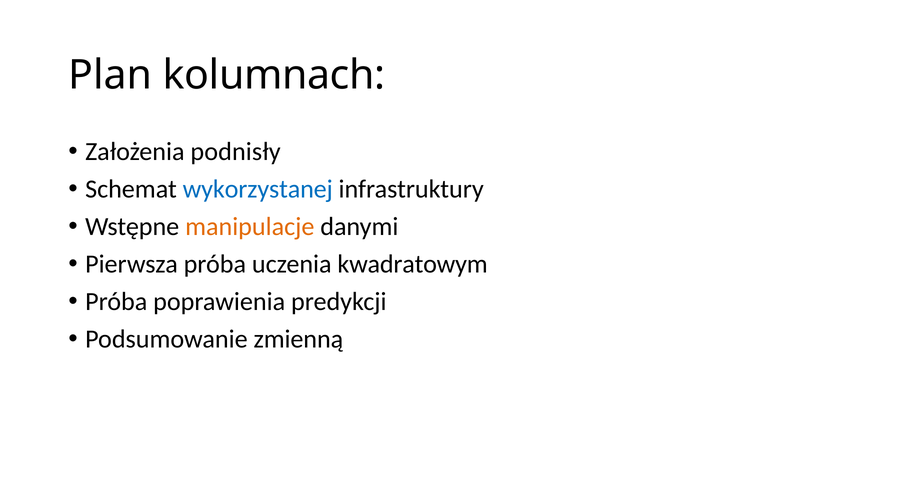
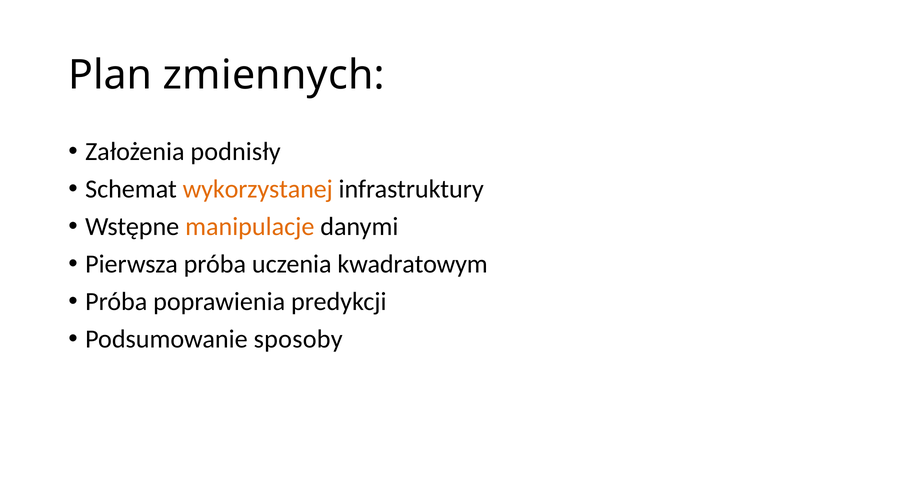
kolumnach: kolumnach -> zmiennych (274, 75)
wykorzystanej colour: blue -> orange (258, 189)
zmienną: zmienną -> sposoby (298, 340)
